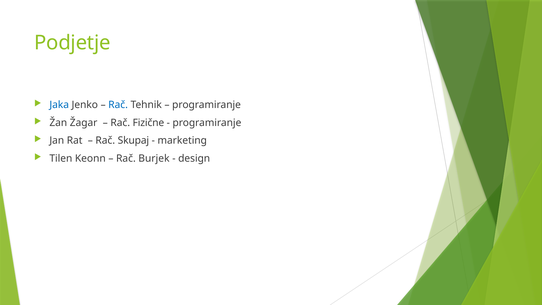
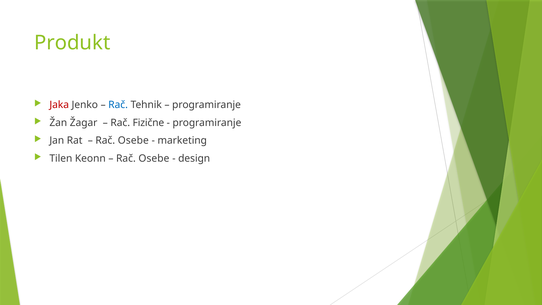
Podjetje: Podjetje -> Produkt (72, 43)
Jaka colour: blue -> red (59, 105)
Skupaj: Skupaj -> Osebe (133, 141)
Burjek: Burjek -> Osebe (154, 158)
